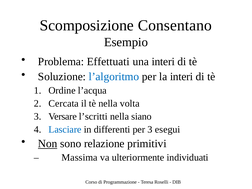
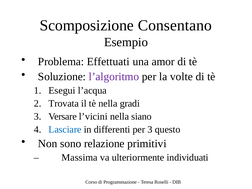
una interi: interi -> amor (163, 62)
l’algoritmo colour: blue -> purple (114, 77)
la interi: interi -> volte (181, 77)
Ordine: Ordine -> Esegui (62, 90)
Cercata: Cercata -> Trovata (64, 103)
volta: volta -> gradi (130, 103)
l’scritti: l’scritti -> l’vicini (93, 116)
esegui: esegui -> questo (168, 130)
Non underline: present -> none (48, 144)
